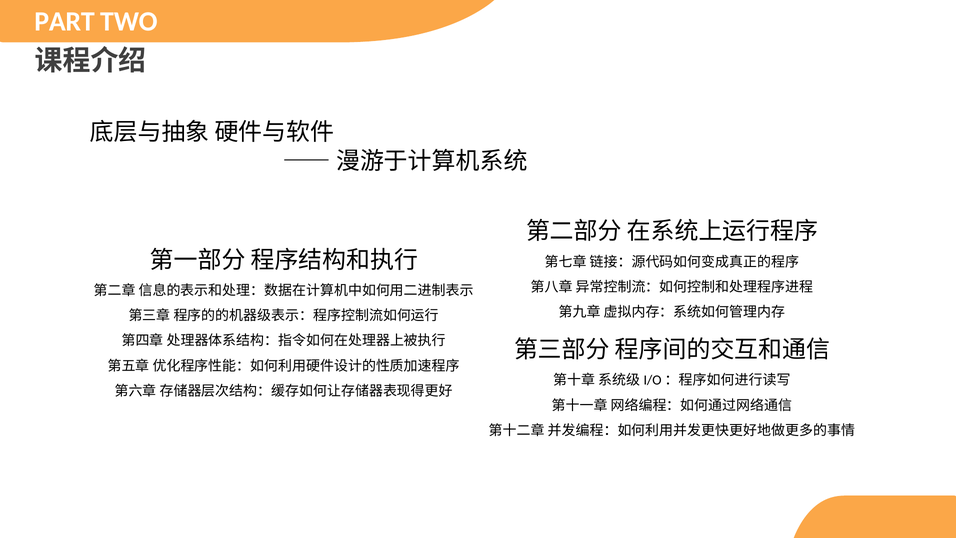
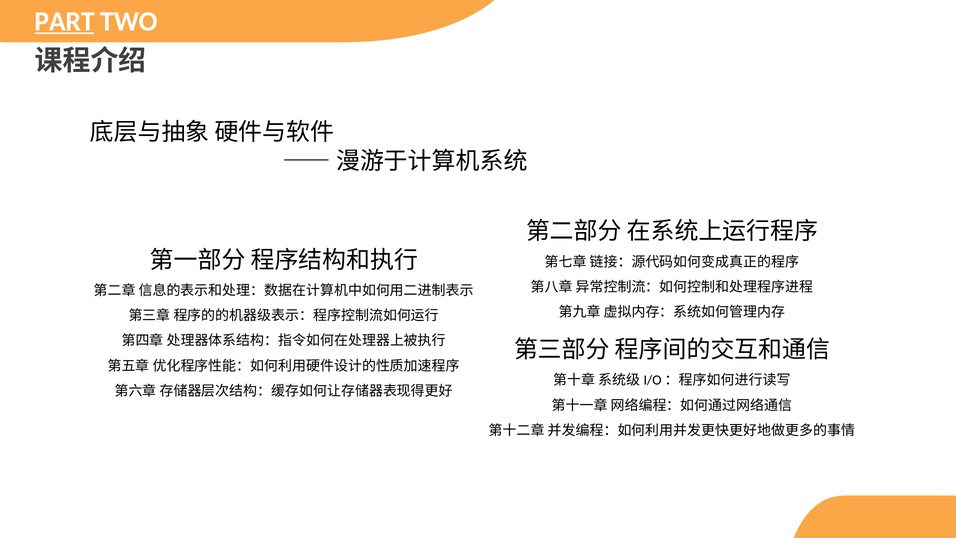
PART underline: none -> present (65, 21)
